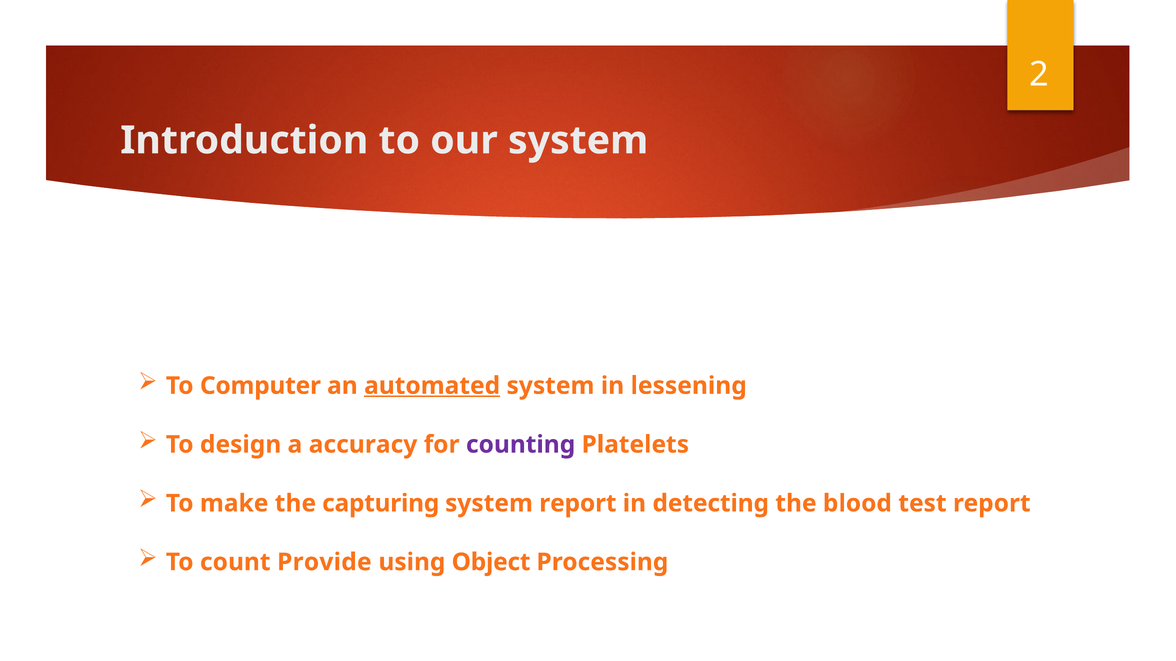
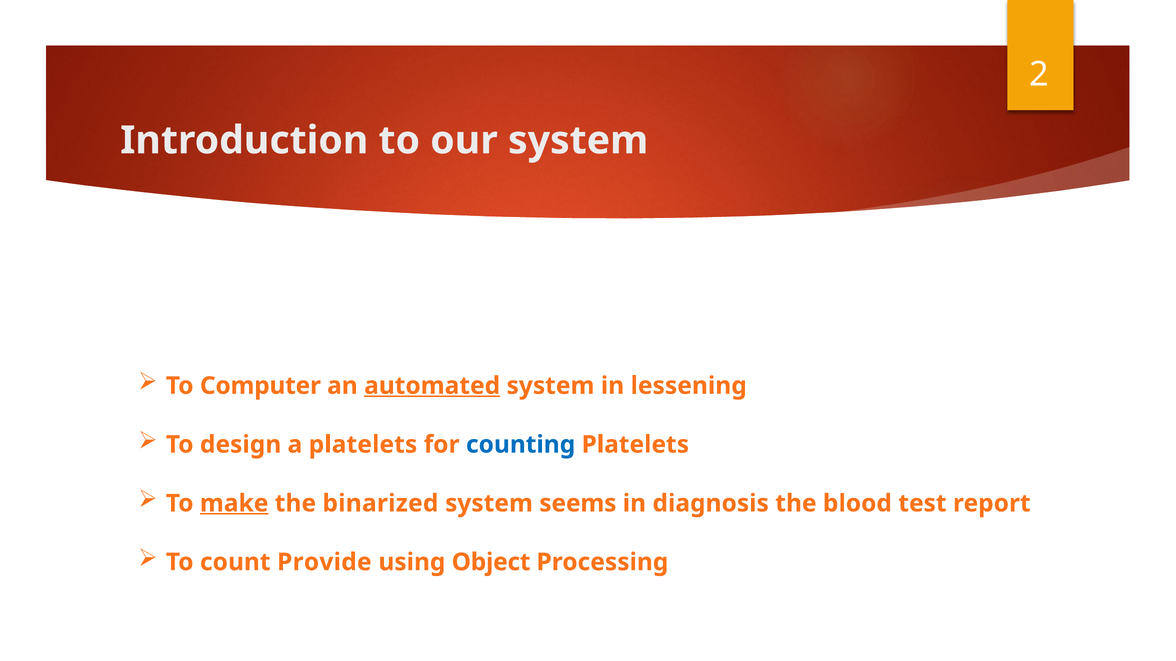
a accuracy: accuracy -> platelets (363, 445)
counting colour: purple -> blue (521, 445)
make underline: none -> present (234, 504)
capturing: capturing -> binarized (380, 504)
system report: report -> seems (578, 504)
detecting: detecting -> diagnosis (711, 504)
